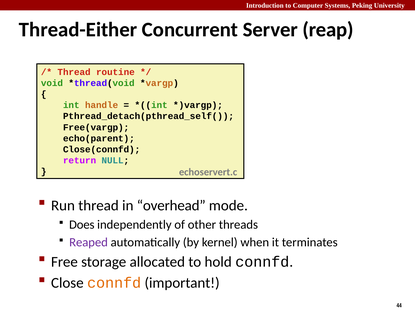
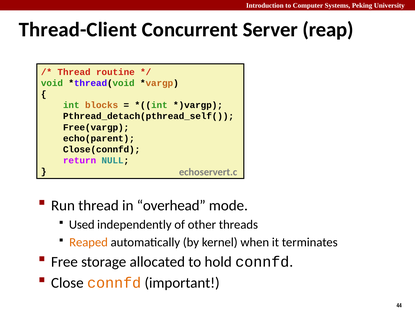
Thread-Either: Thread-Either -> Thread-Client (78, 30)
handle: handle -> blocks (102, 105)
Does: Does -> Used (82, 225)
Reaped colour: purple -> orange (89, 242)
